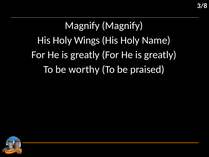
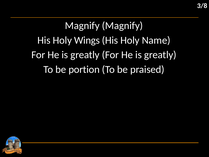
worthy: worthy -> portion (84, 69)
